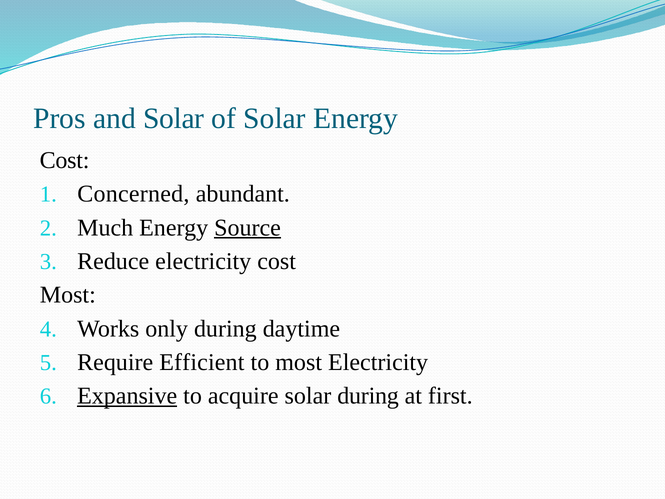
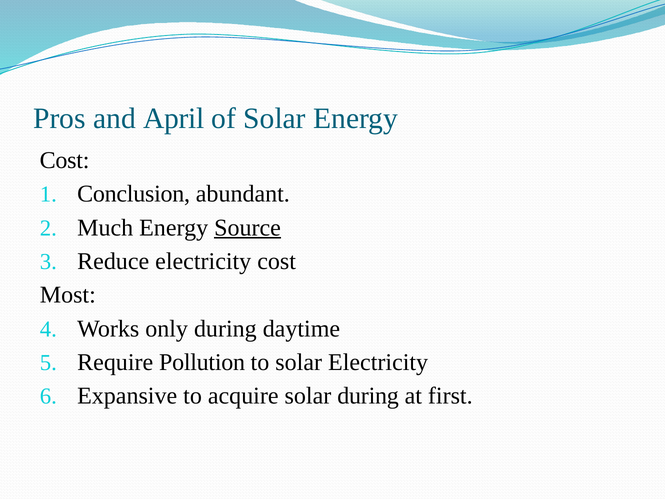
and Solar: Solar -> April (174, 119)
Concerned: Concerned -> Conclusion (134, 194)
Efficient: Efficient -> Pollution (202, 362)
to most: most -> solar (299, 362)
Expansive underline: present -> none (127, 396)
